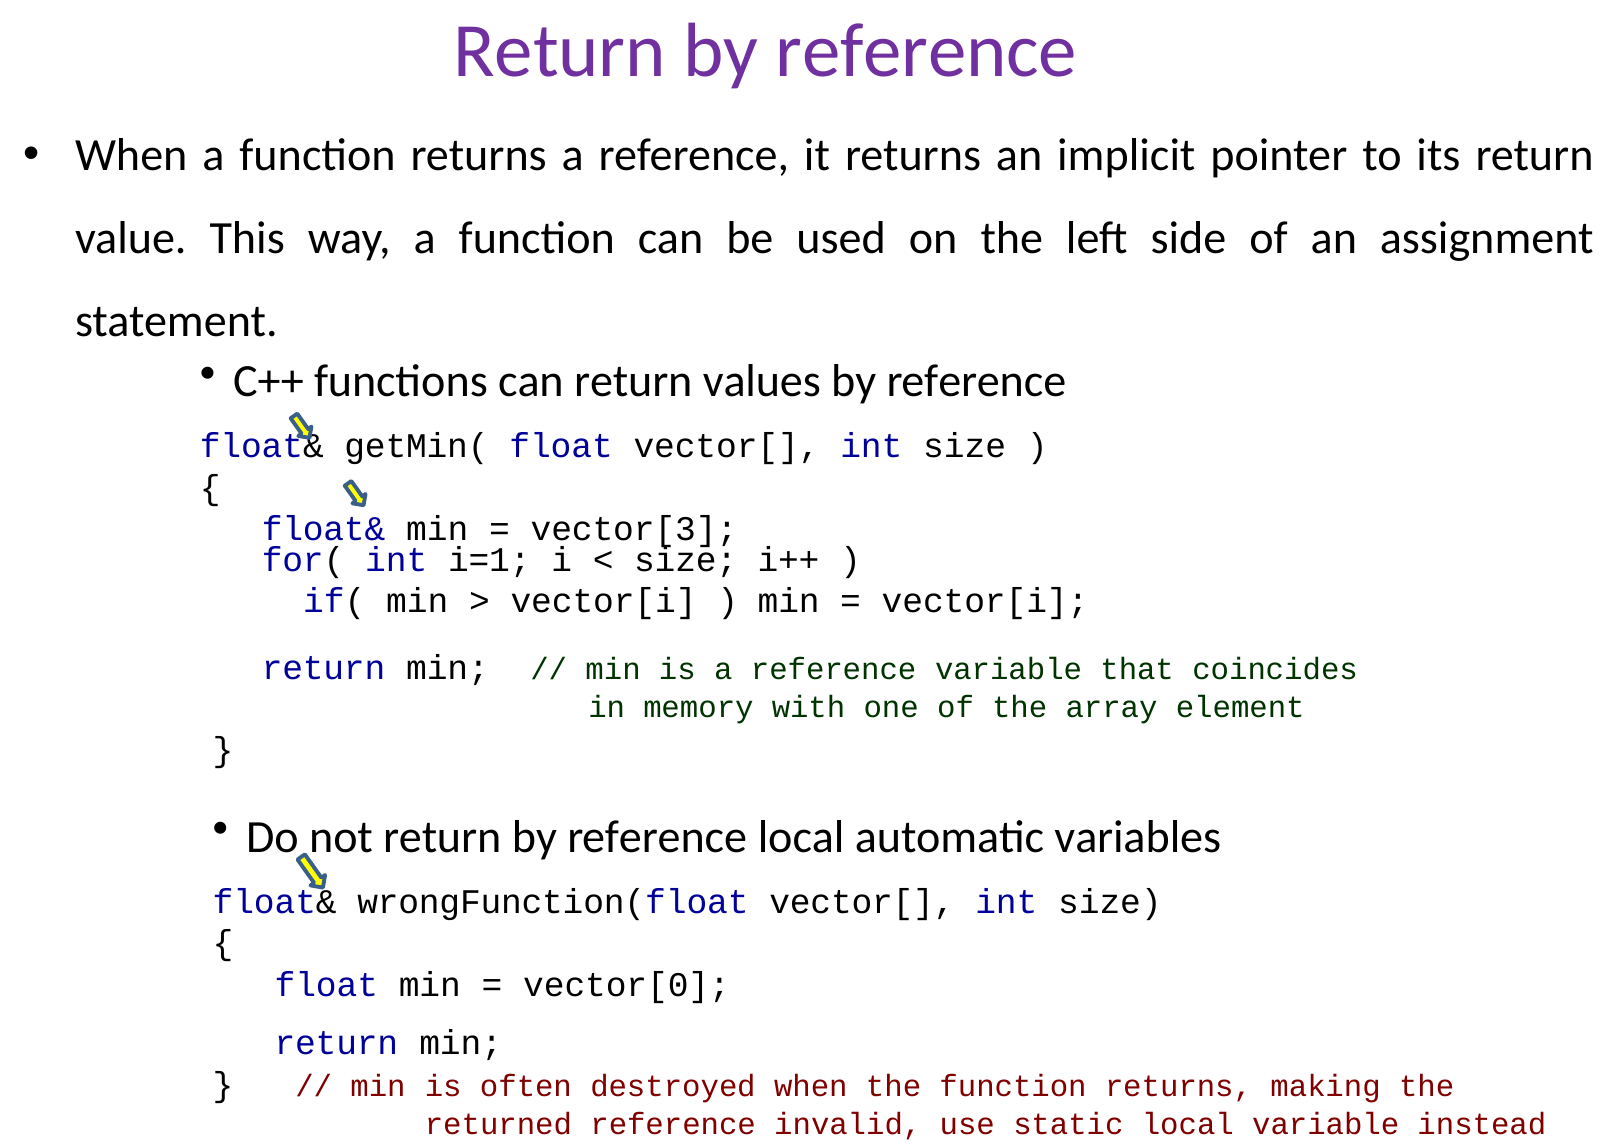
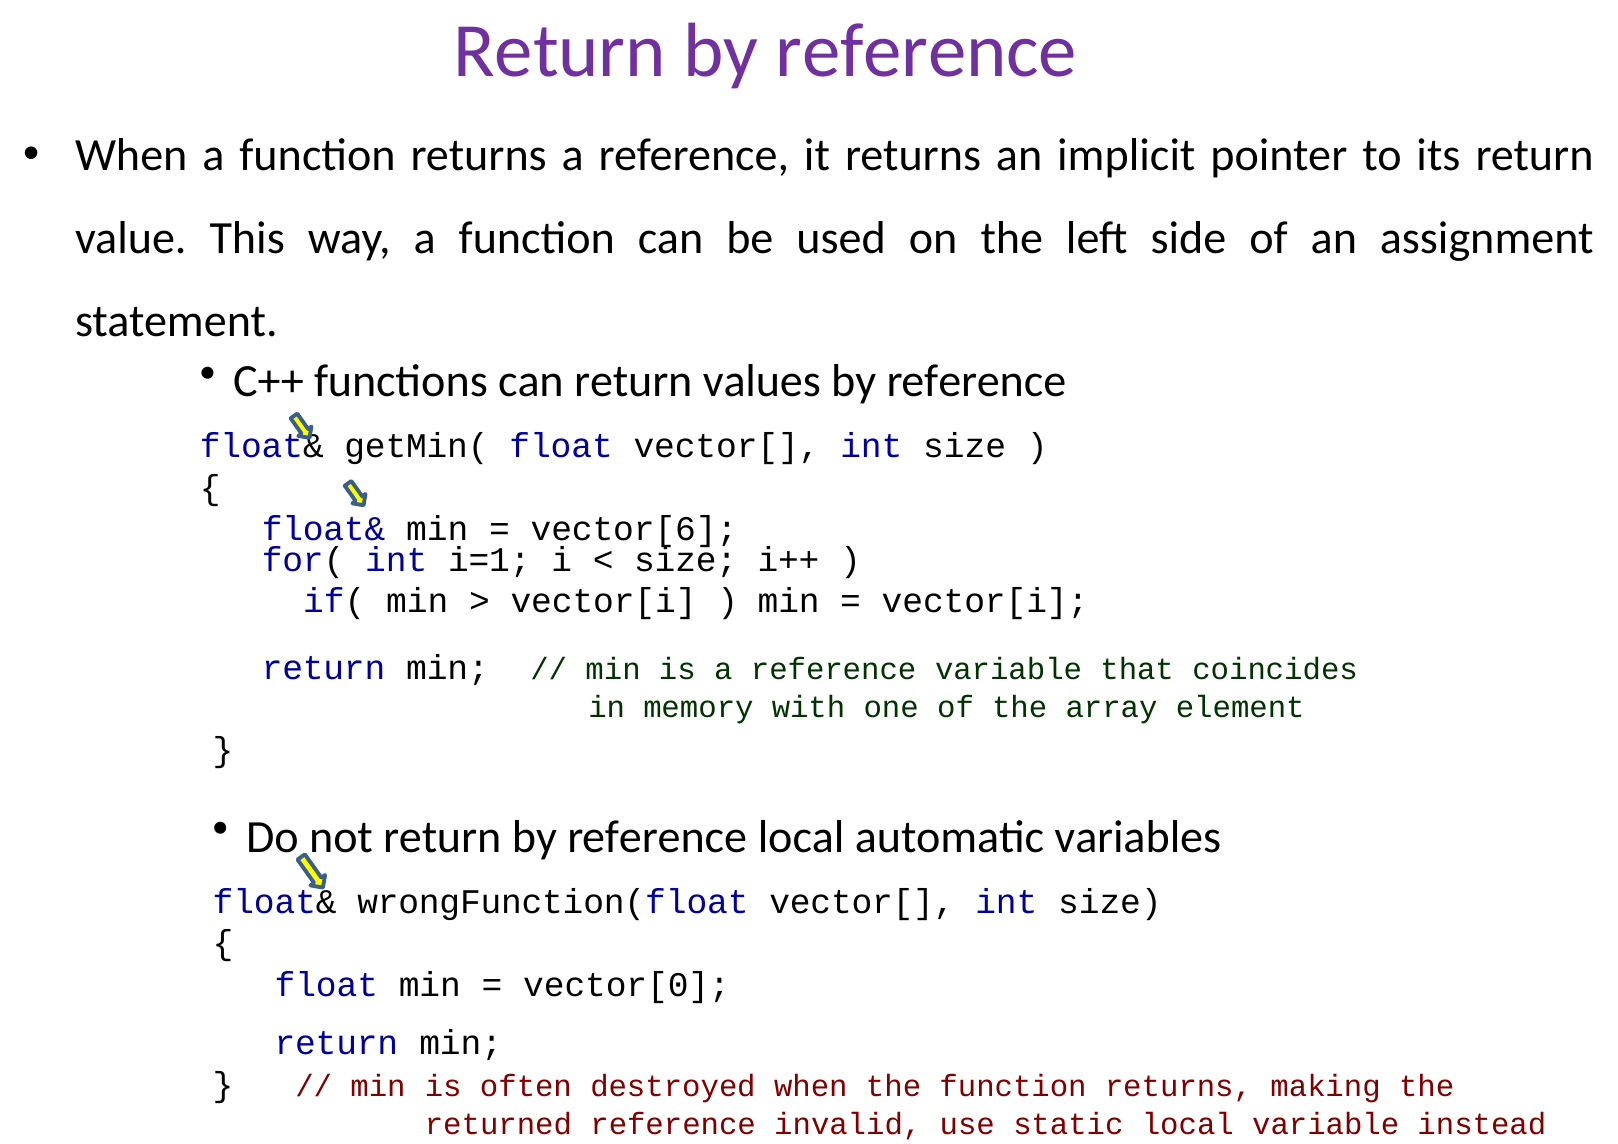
vector[3: vector[3 -> vector[6 (634, 530)
